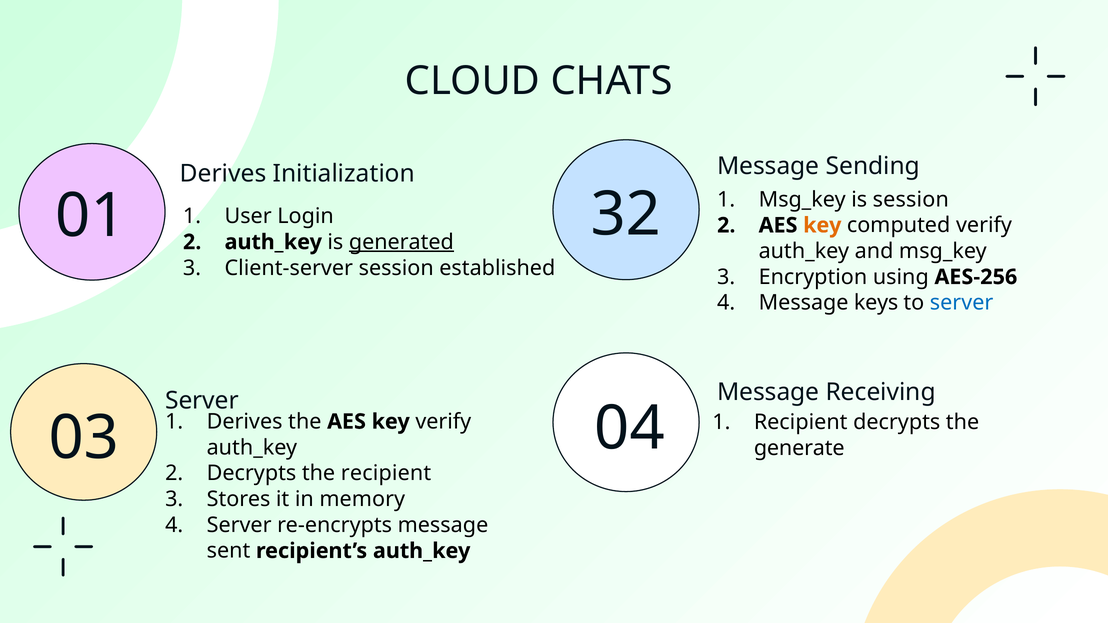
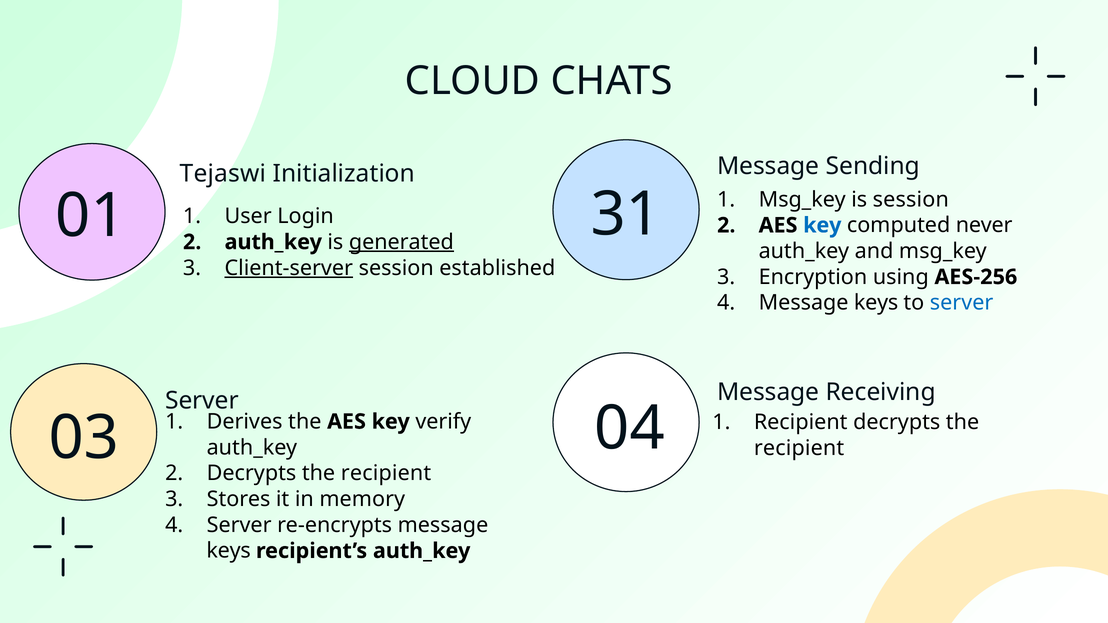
Derives: Derives -> Tejaswi (223, 173)
32: 32 -> 31 (626, 215)
key colour: orange -> blue (822, 225)
computed verify: verify -> never (984, 225)
Client-server underline: none -> present (289, 268)
generate: generate -> recipient (799, 448)
sent: sent -> keys (229, 551)
